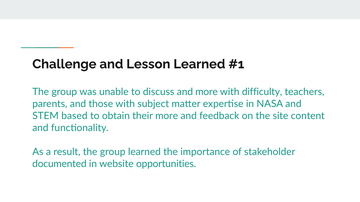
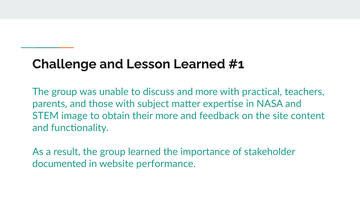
difficulty: difficulty -> practical (262, 92)
based: based -> image (74, 116)
opportunities: opportunities -> performance (166, 164)
